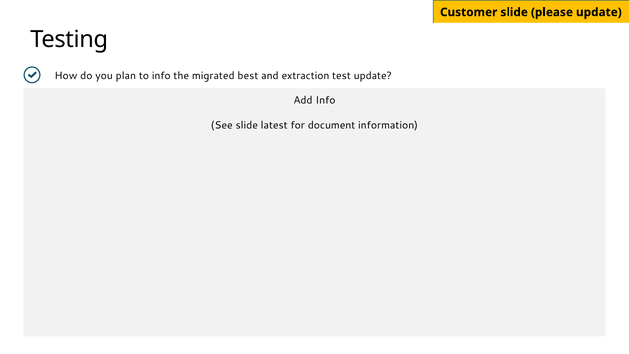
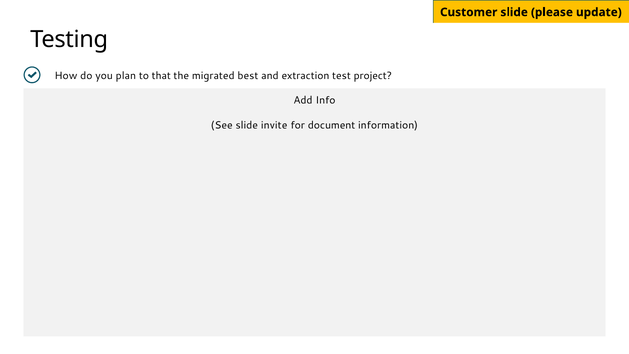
to info: info -> that (161, 76)
test update: update -> project (373, 76)
latest: latest -> invite (274, 125)
